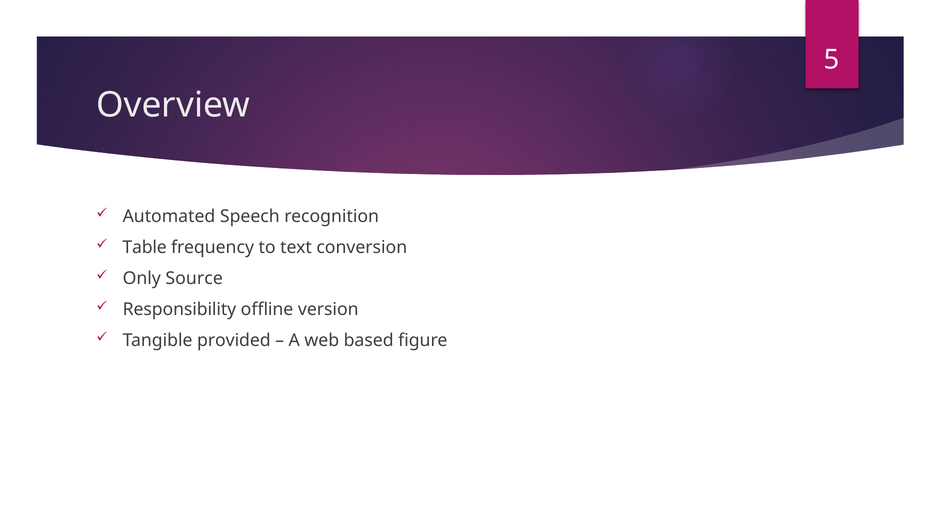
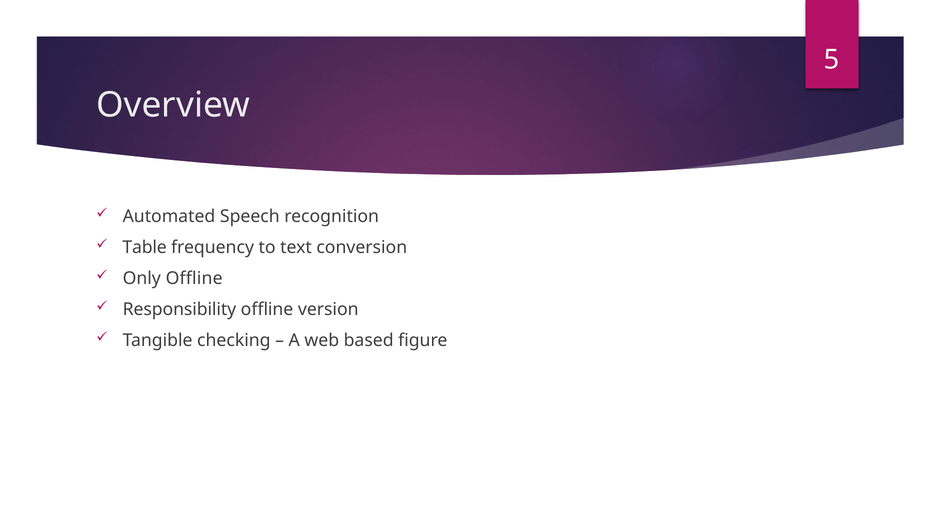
Only Source: Source -> Offline (194, 278)
provided: provided -> checking (234, 340)
